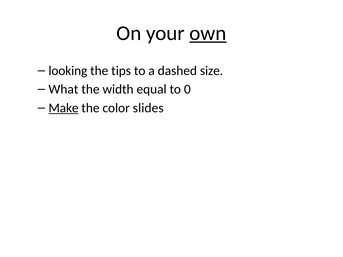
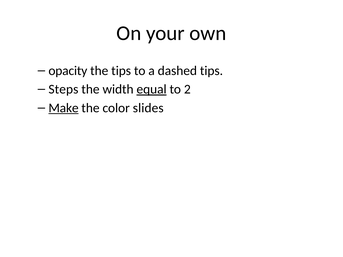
own underline: present -> none (208, 33)
looking: looking -> opacity (68, 71)
dashed size: size -> tips (211, 71)
What: What -> Steps (63, 89)
equal underline: none -> present (152, 89)
0: 0 -> 2 (187, 89)
